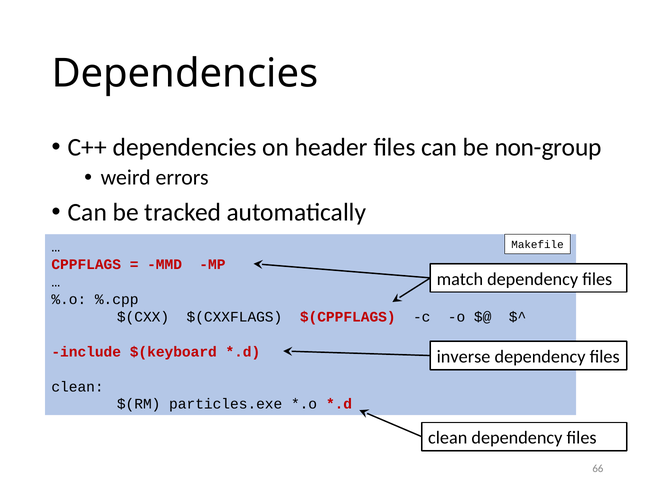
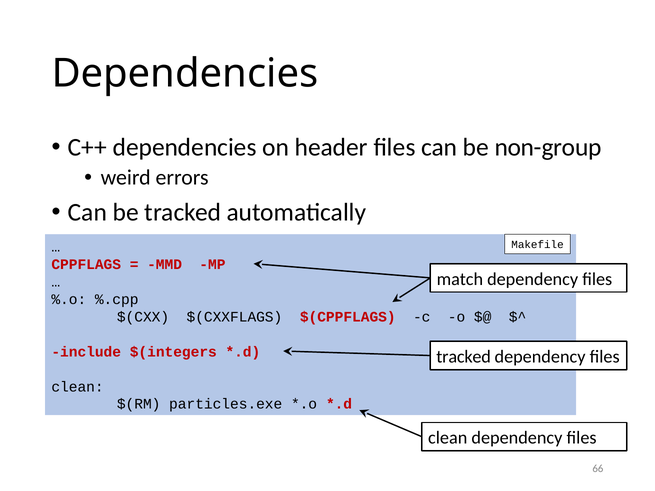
$(keyboard: $(keyboard -> $(integers (173, 352)
inverse: inverse -> tracked (464, 357)
